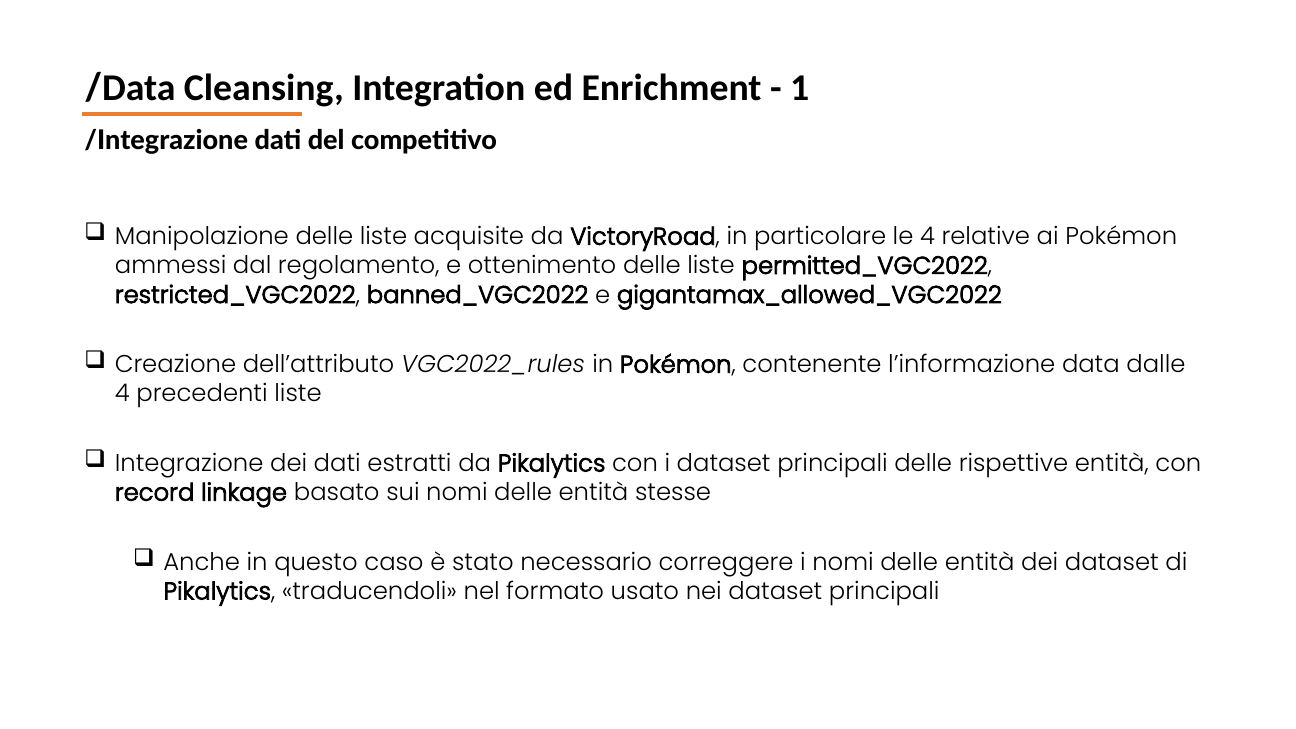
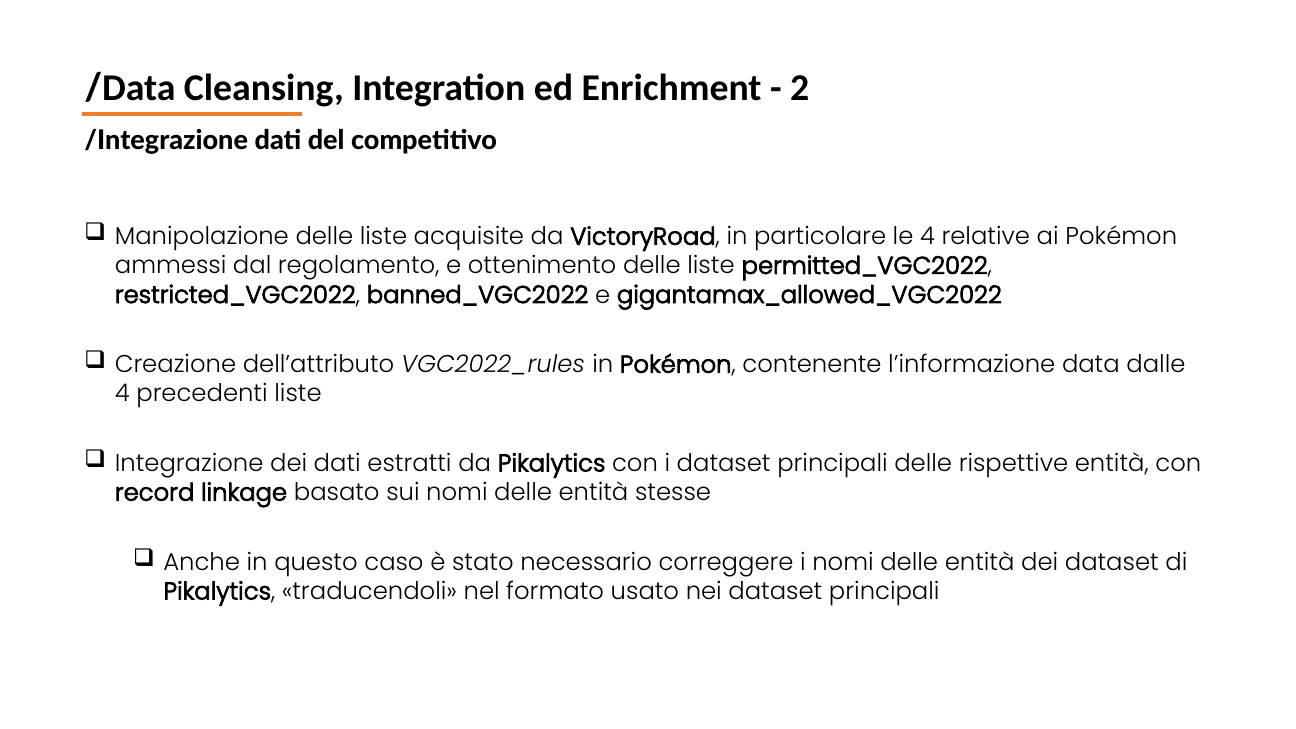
1: 1 -> 2 (800, 88)
